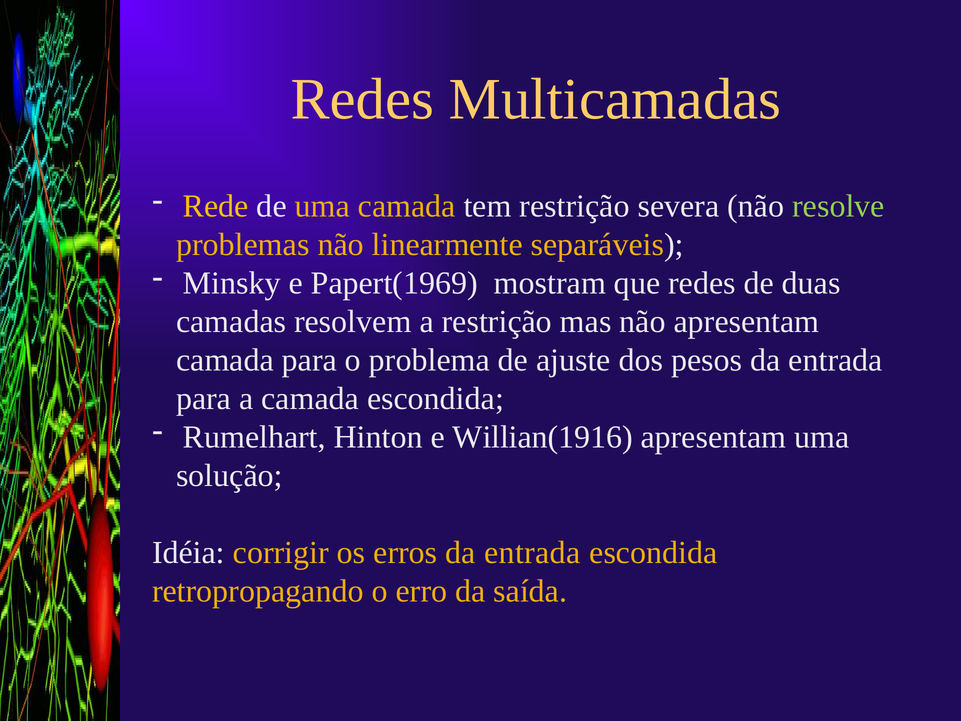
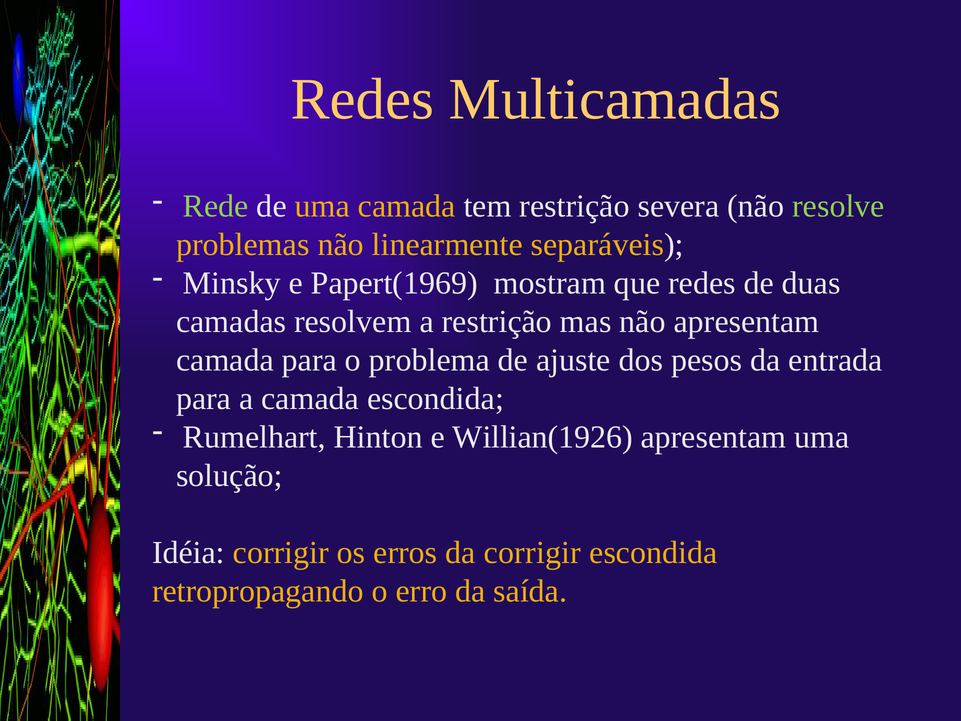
Rede colour: yellow -> light green (216, 206)
Willian(1916: Willian(1916 -> Willian(1926 (543, 437)
erros da entrada: entrada -> corrigir (532, 552)
